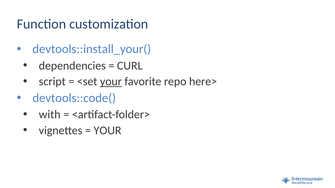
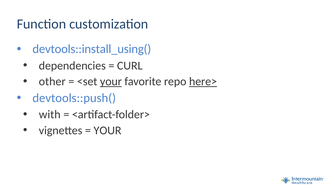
devtools::install_your(: devtools::install_your( -> devtools::install_using( (92, 49)
script: script -> other (52, 82)
here> underline: none -> present (203, 82)
devtools::code(: devtools::code( -> devtools::push( (74, 98)
